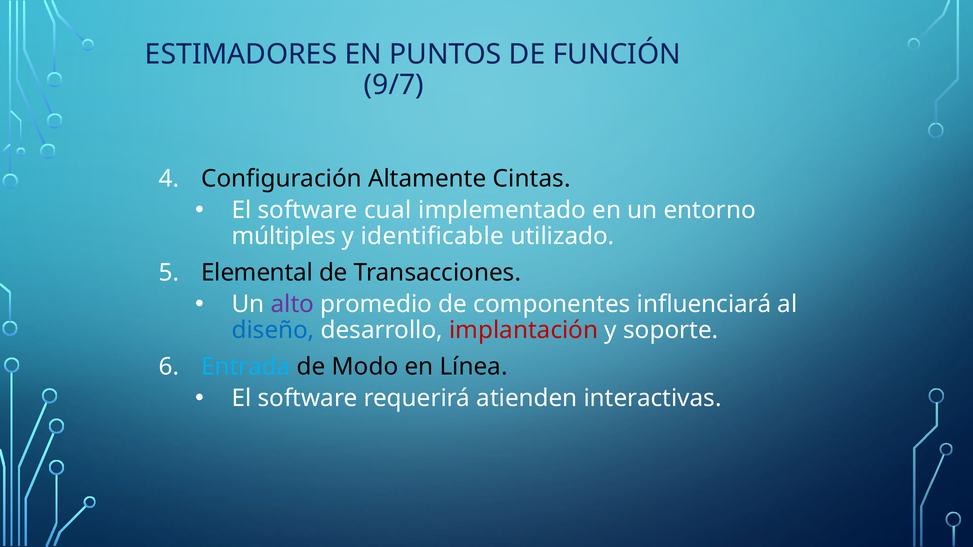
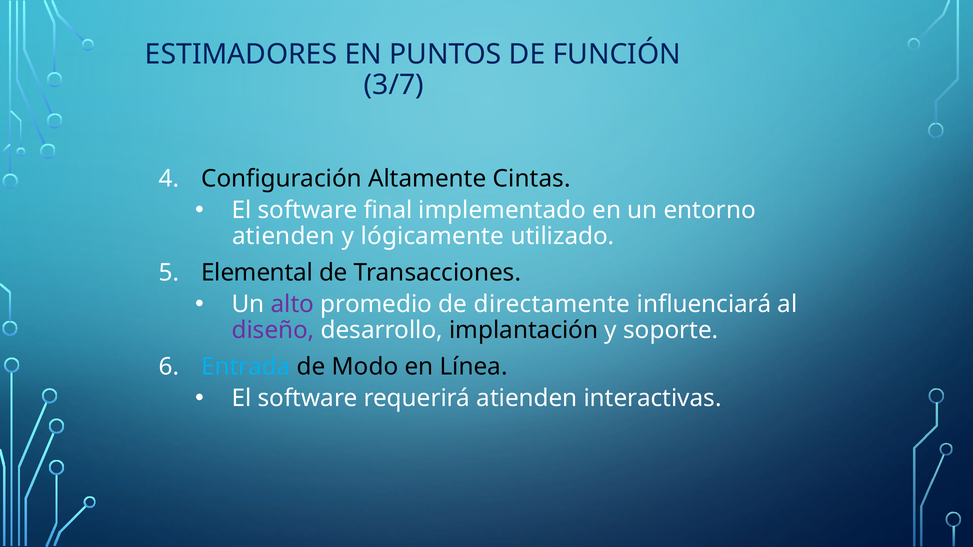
9/7: 9/7 -> 3/7 (394, 85)
cual: cual -> final (388, 210)
múltiples: múltiples -> atienden (284, 237)
identificable: identificable -> lógicamente (432, 237)
componentes: componentes -> directamente (552, 304)
diseño colour: blue -> purple (273, 331)
implantación colour: red -> black (524, 331)
